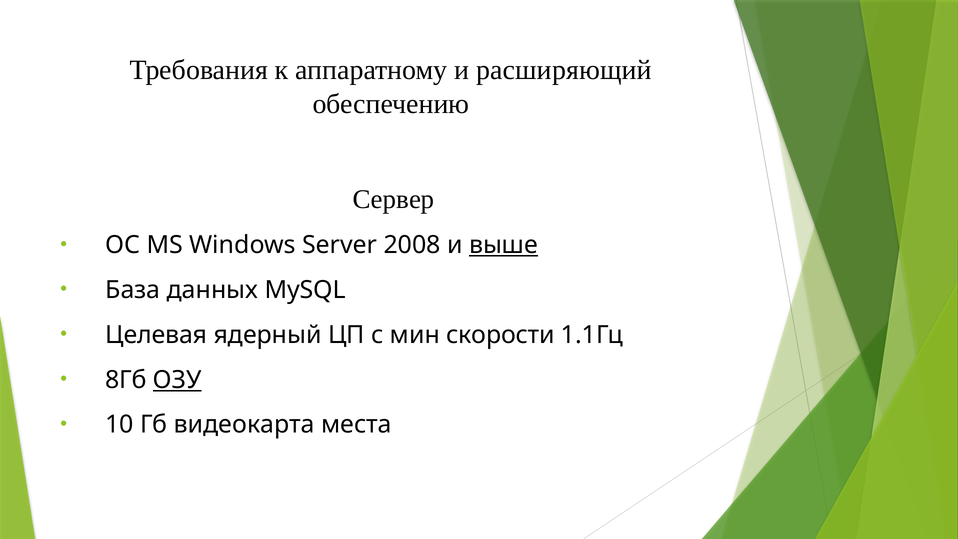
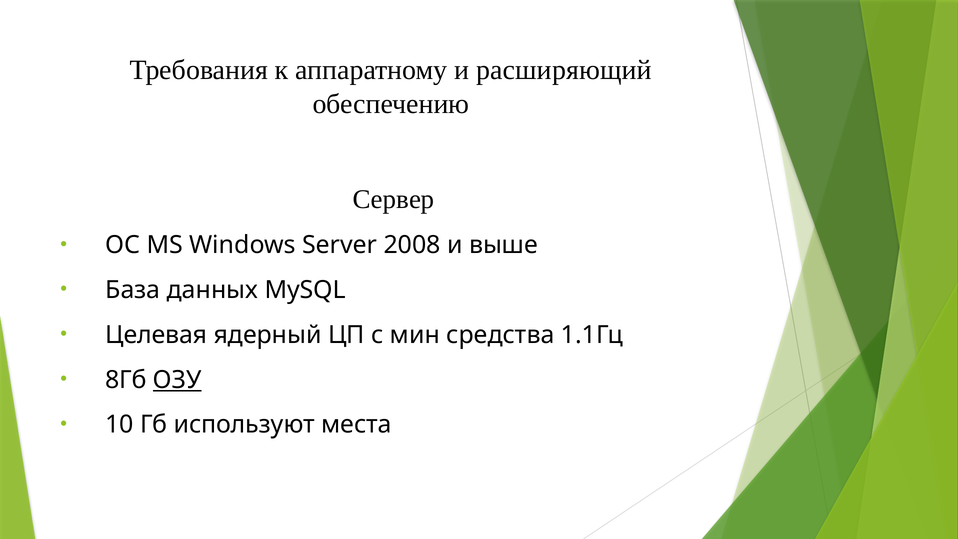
выше underline: present -> none (503, 245)
скорости: скорости -> средства (500, 335)
видеокарта: видеокарта -> используют (244, 425)
